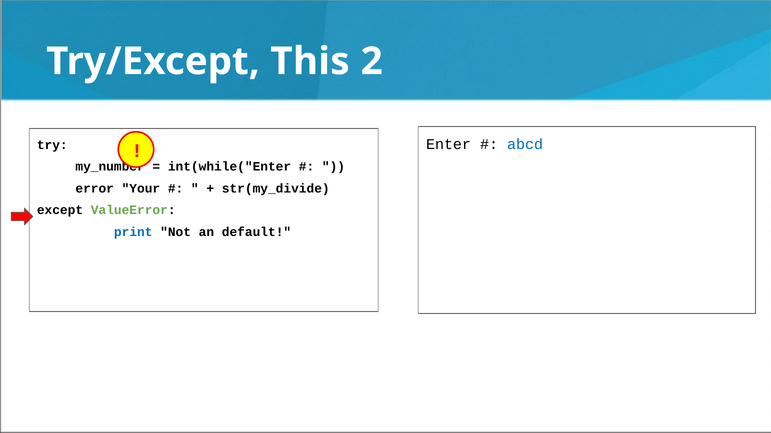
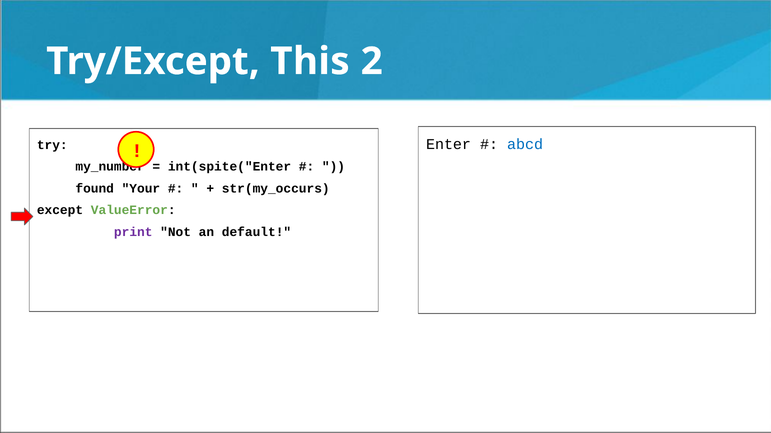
int(while("Enter: int(while("Enter -> int(spite("Enter (230, 167)
error: error -> found (95, 189)
str(my_divide: str(my_divide -> str(my_occurs (276, 189)
print colour: blue -> purple (133, 232)
